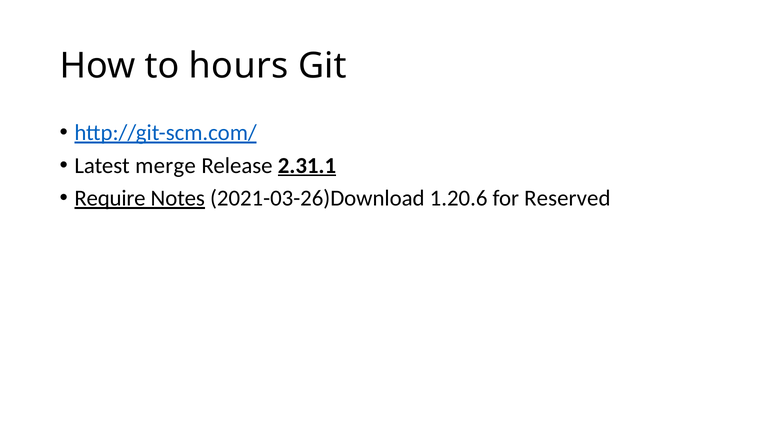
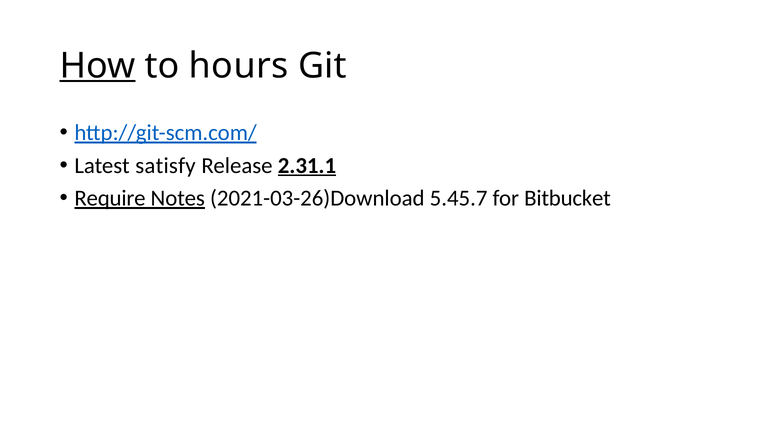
How underline: none -> present (98, 66)
merge: merge -> satisfy (165, 166)
1.20.6: 1.20.6 -> 5.45.7 (459, 198)
Reserved: Reserved -> Bitbucket (568, 198)
